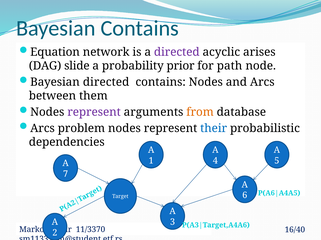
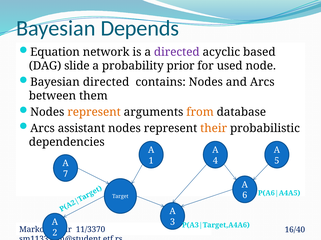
Bayesian Contains: Contains -> Depends (140, 28)
arises: arises -> based (259, 52)
path: path -> used (230, 66)
represent colour: purple -> orange (94, 112)
problem: problem -> assistant (81, 129)
their colour: blue -> orange (214, 129)
